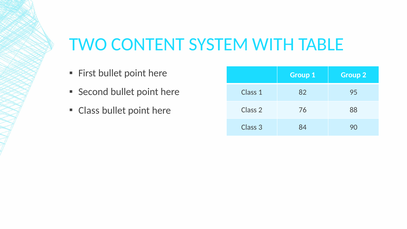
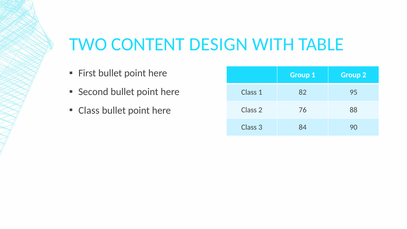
SYSTEM: SYSTEM -> DESIGN (218, 44)
